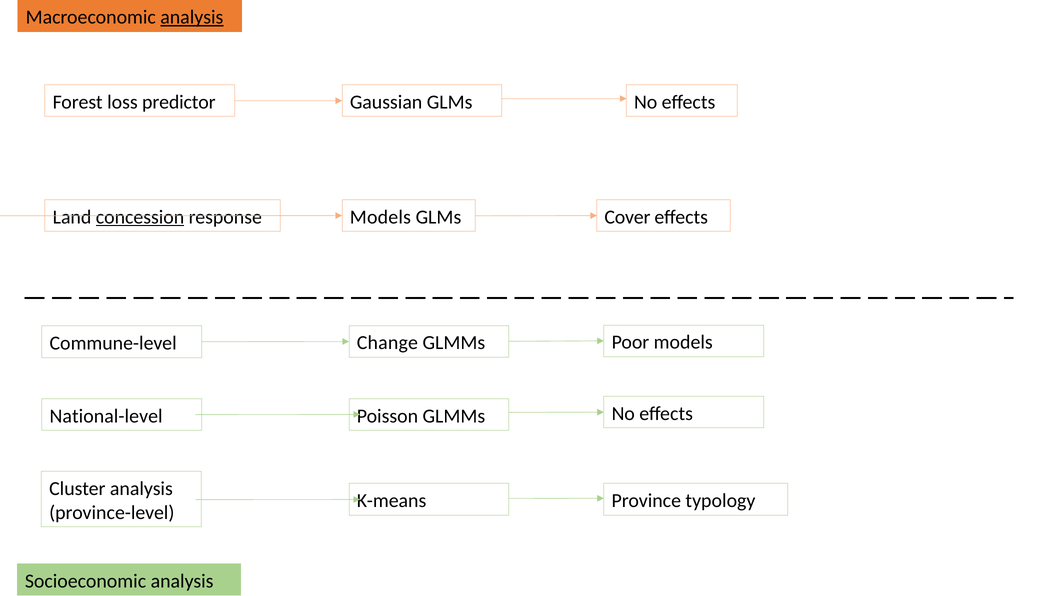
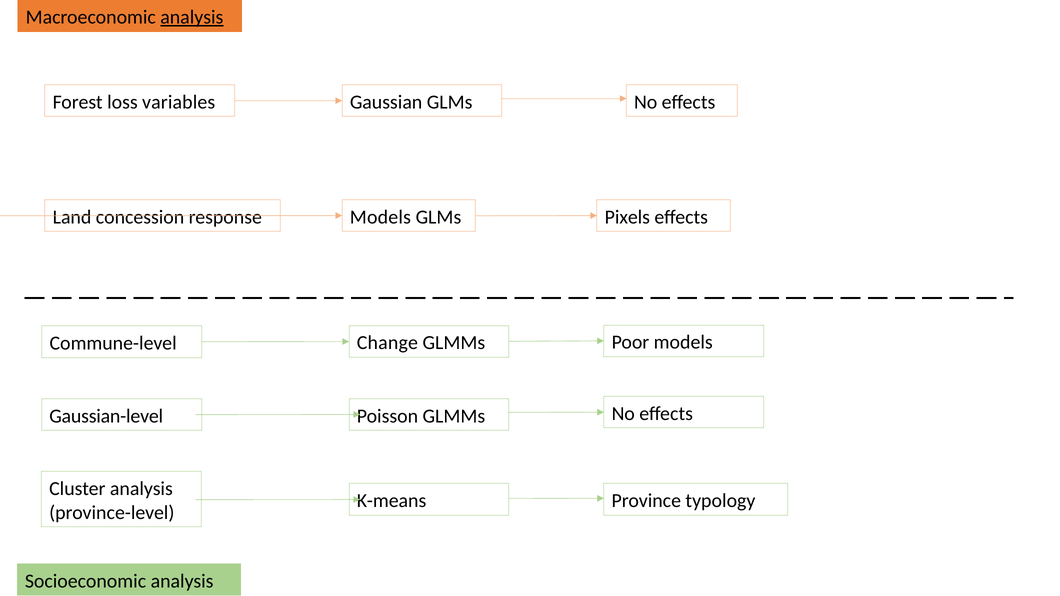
predictor: predictor -> variables (179, 102)
concession underline: present -> none (140, 217)
Cover: Cover -> Pixels (627, 217)
National-level: National-level -> Gaussian-level (106, 416)
